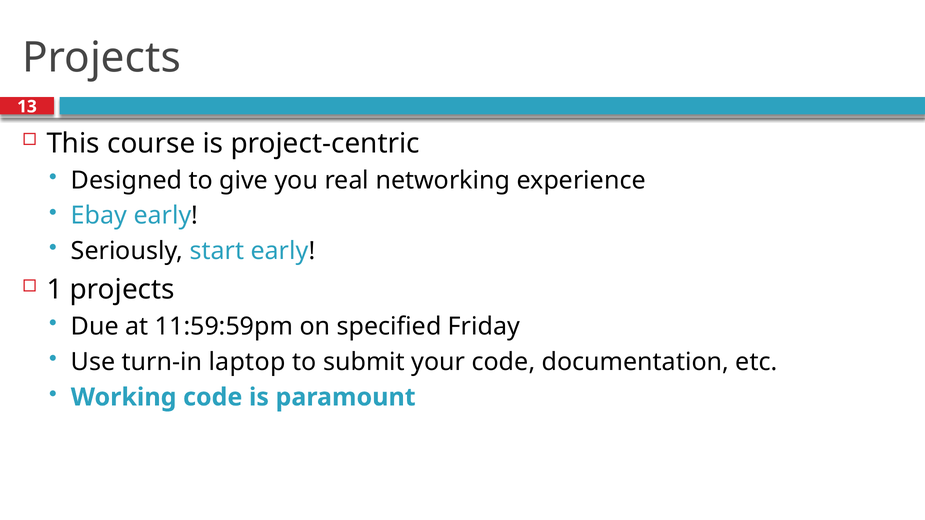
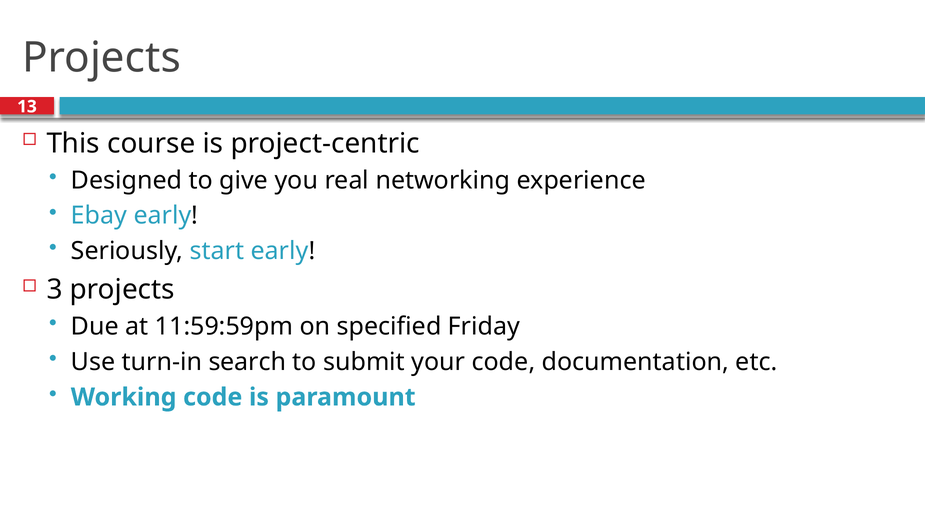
1: 1 -> 3 (55, 290)
laptop: laptop -> search (247, 362)
